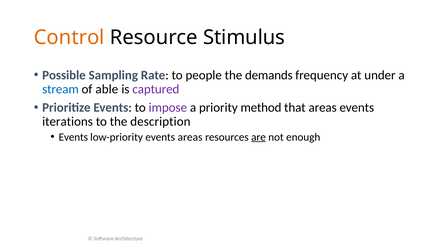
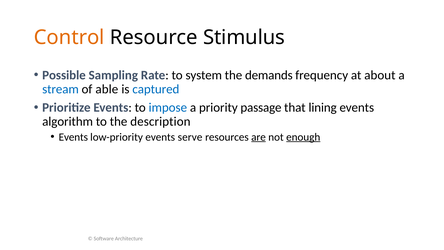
people: people -> system (204, 75)
under: under -> about (380, 75)
captured colour: purple -> blue (156, 89)
impose colour: purple -> blue (168, 108)
method: method -> passage (261, 108)
that areas: areas -> lining (323, 108)
iterations: iterations -> algorithm (68, 122)
events areas: areas -> serve (190, 137)
enough underline: none -> present (303, 137)
